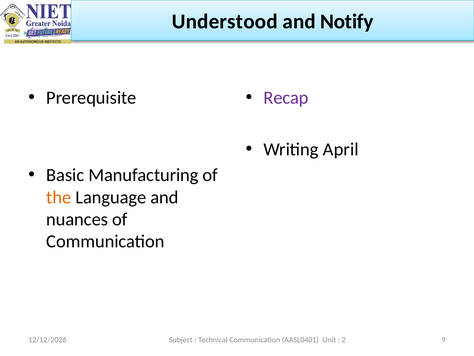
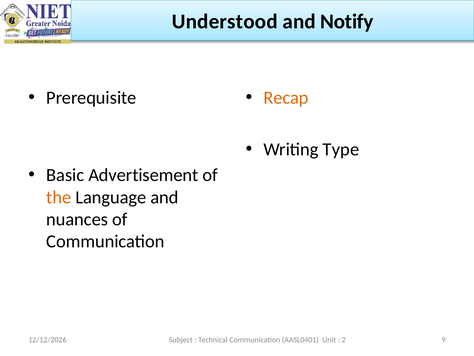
Recap colour: purple -> orange (286, 98)
April: April -> Type (341, 149)
Manufacturing: Manufacturing -> Advertisement (143, 175)
